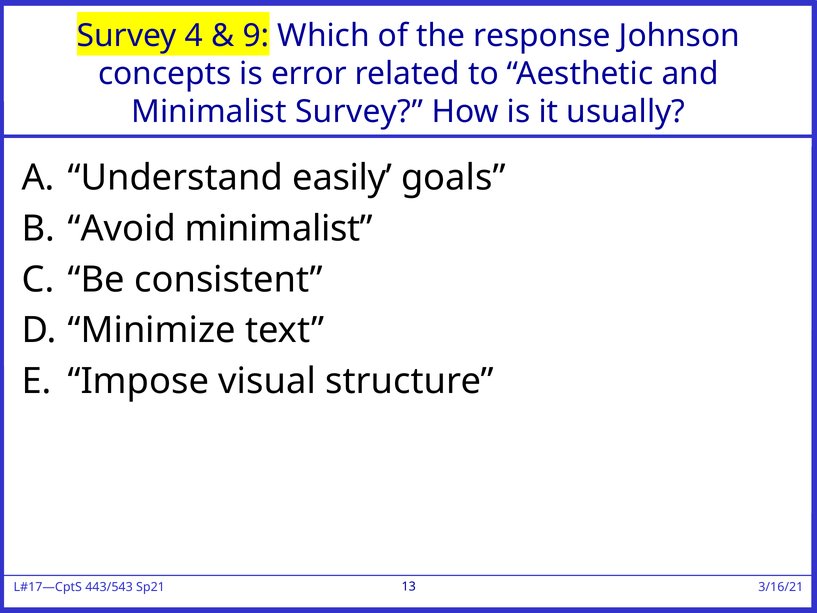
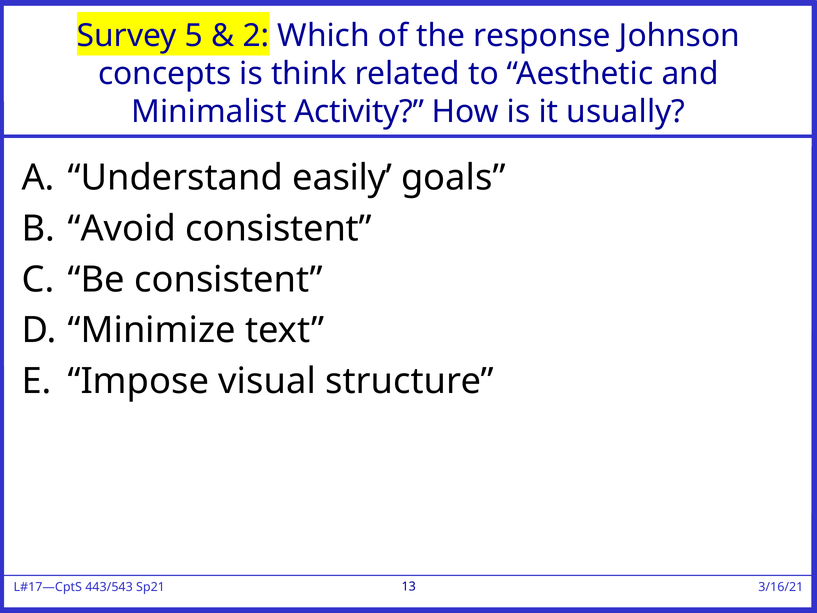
4: 4 -> 5 (194, 36)
9: 9 -> 2 (256, 36)
error: error -> think (309, 74)
Minimalist Survey: Survey -> Activity (359, 112)
Avoid minimalist: minimalist -> consistent (279, 229)
